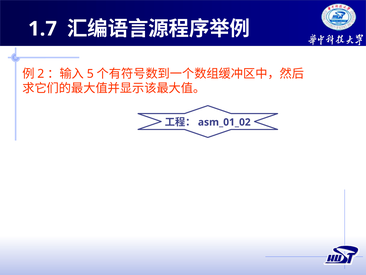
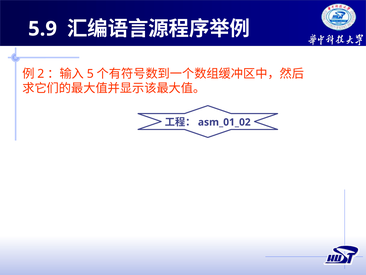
1.7: 1.7 -> 5.9 (43, 29)
